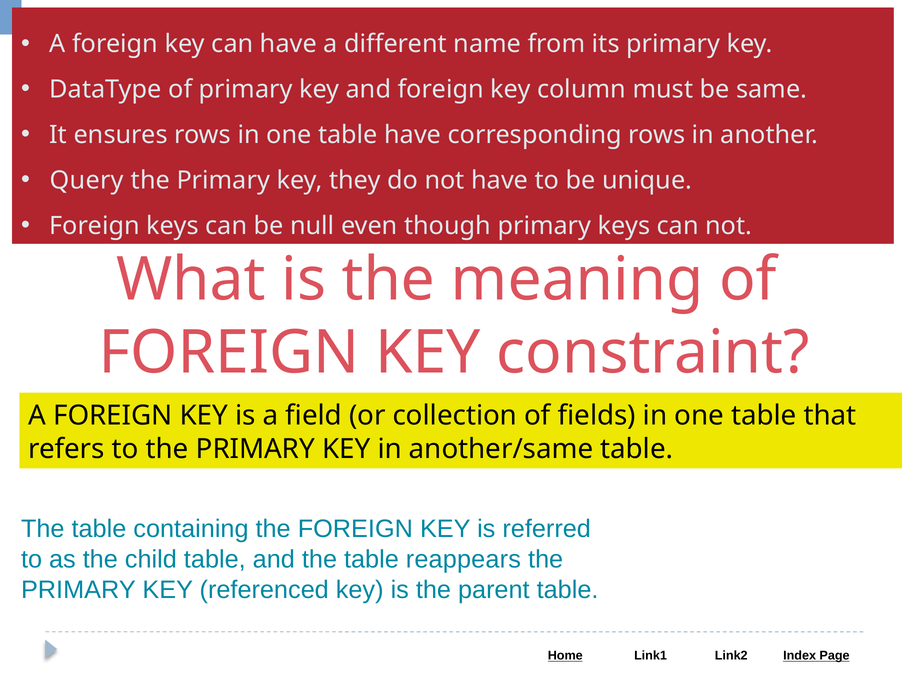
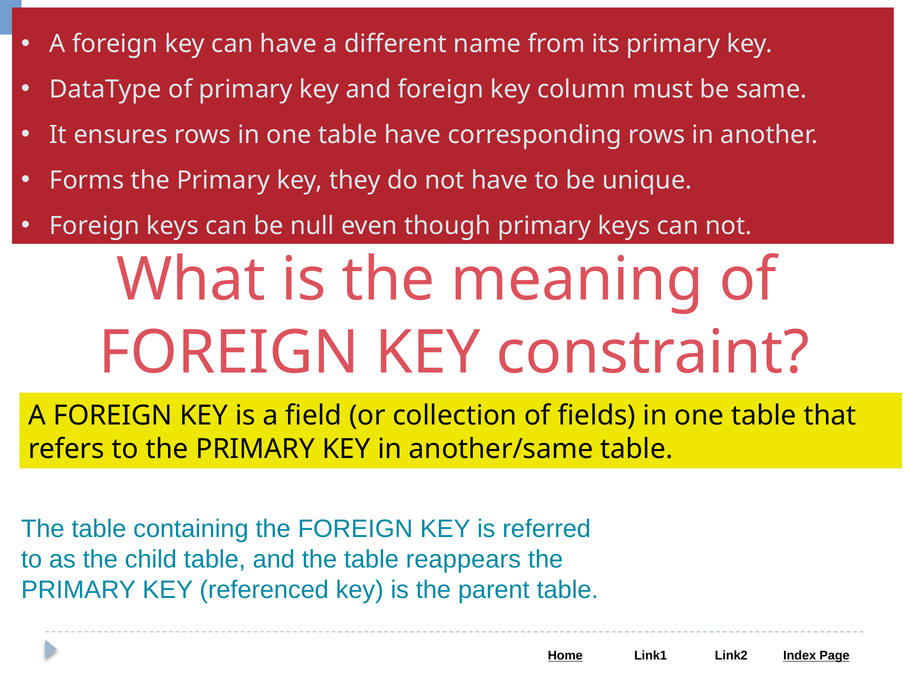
Query: Query -> Forms (87, 180)
